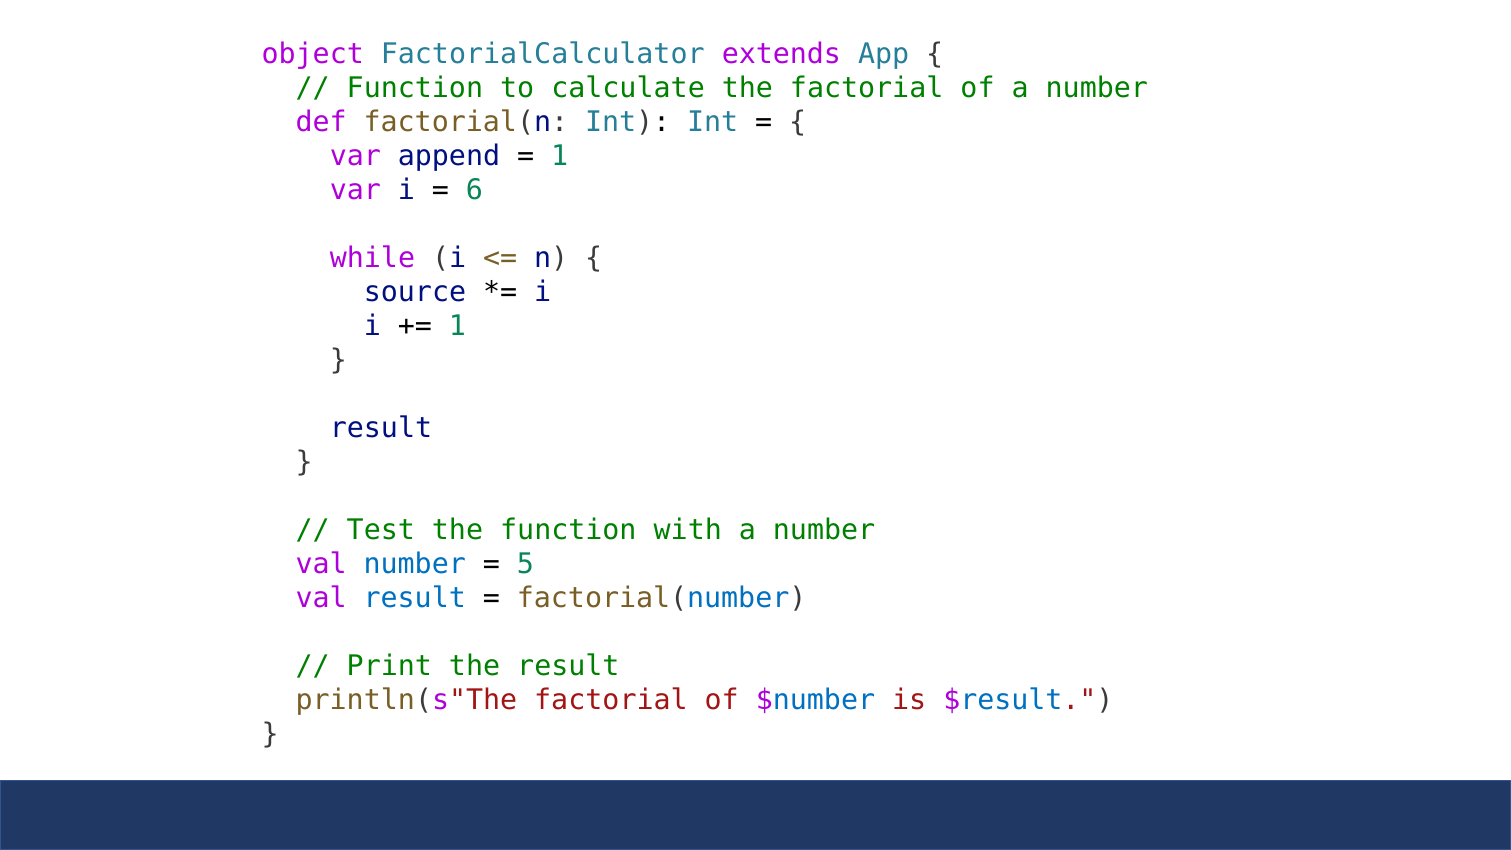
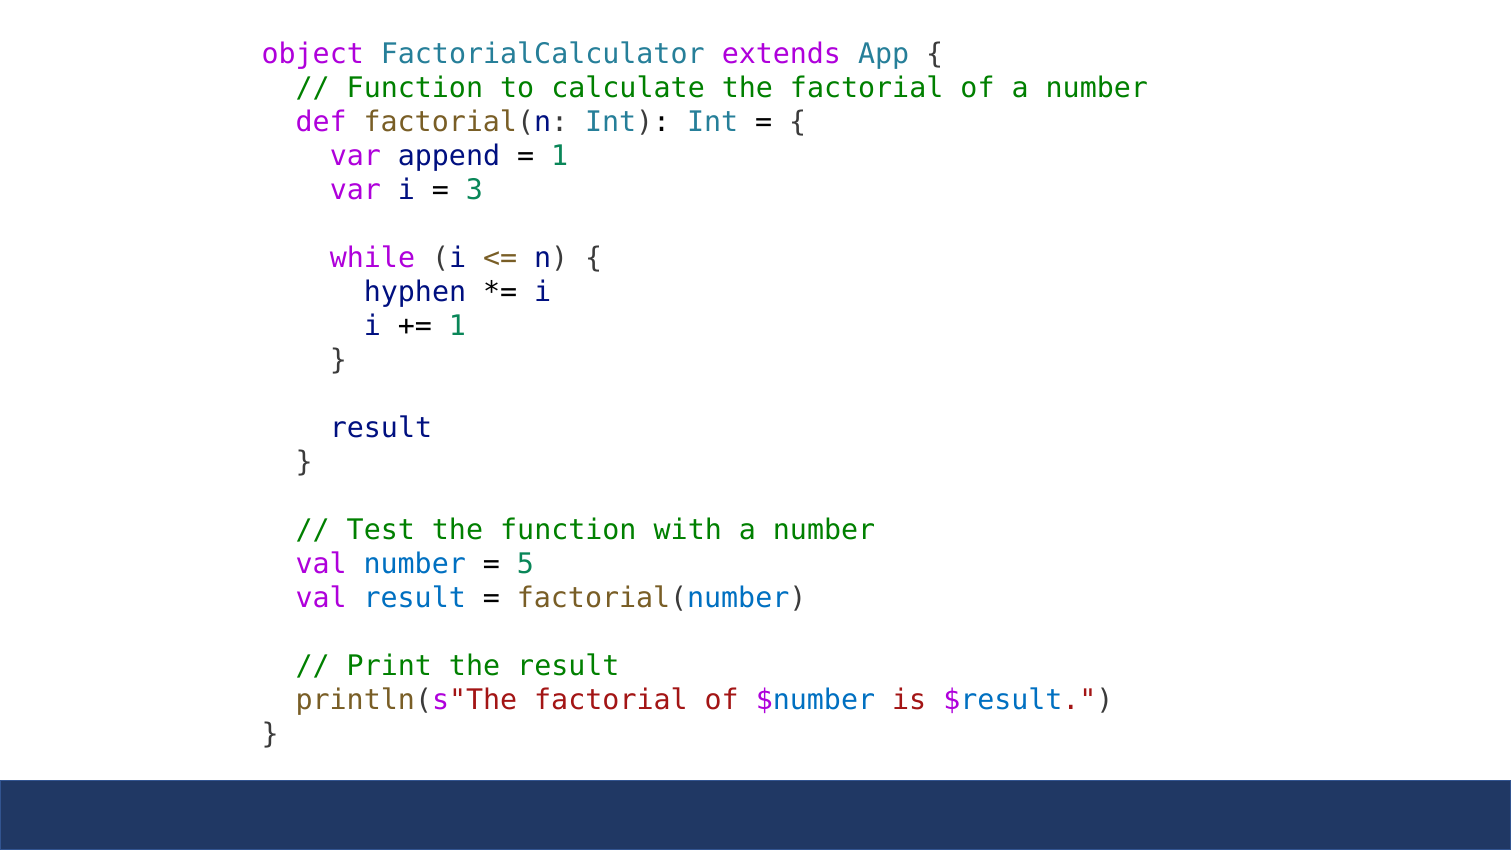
6: 6 -> 3 (474, 190)
source: source -> hyphen (415, 292)
